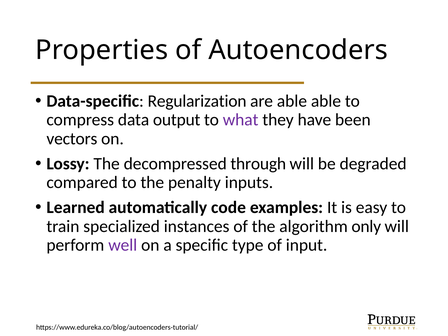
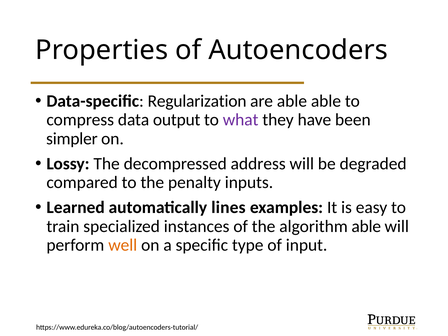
vectors: vectors -> simpler (72, 139)
through: through -> address (258, 164)
code: code -> lines (228, 208)
algorithm only: only -> able (366, 226)
well colour: purple -> orange (123, 245)
